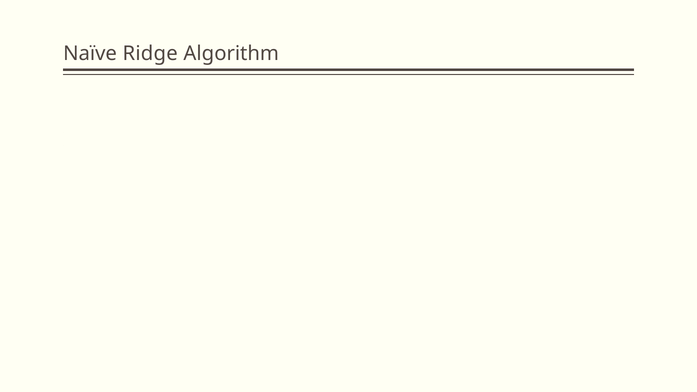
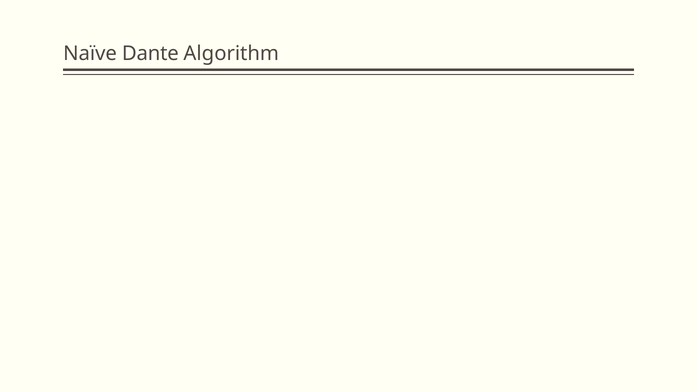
Ridge: Ridge -> Dante (150, 53)
